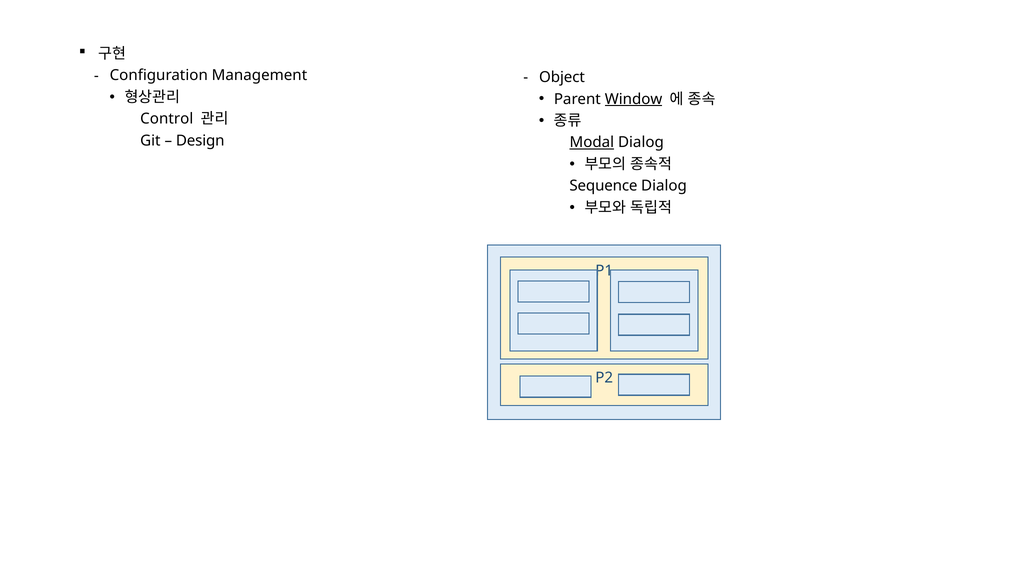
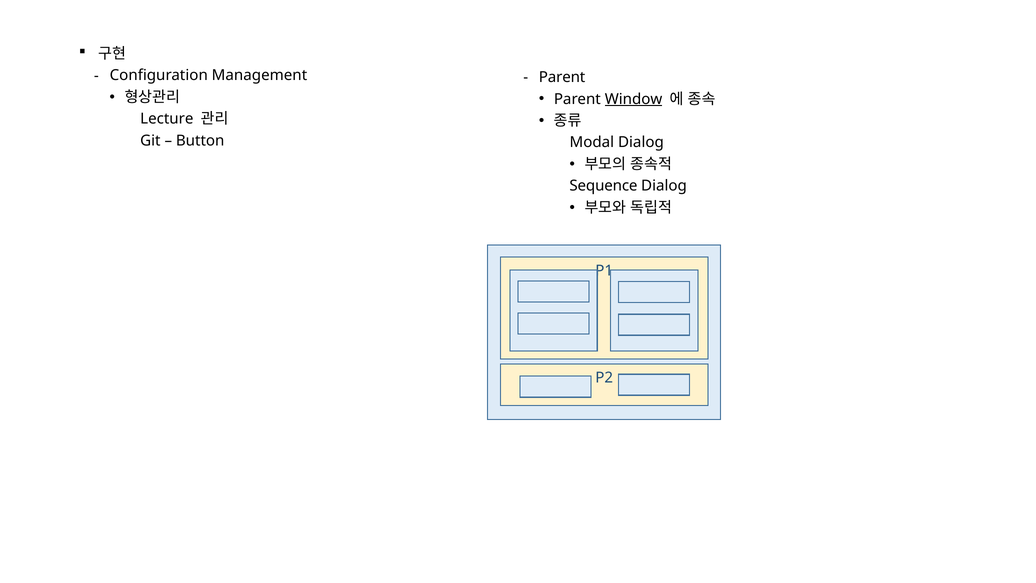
Object: Object -> Parent (562, 77)
Control: Control -> Lecture (167, 119)
Design: Design -> Button (200, 141)
Modal underline: present -> none (592, 142)
